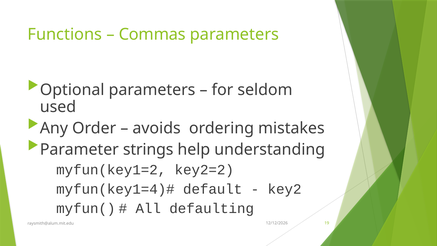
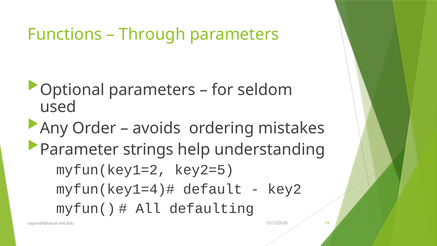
Commas: Commas -> Through (152, 34)
key2=2: key2=2 -> key2=5 (204, 170)
